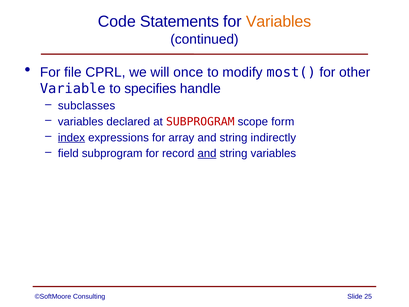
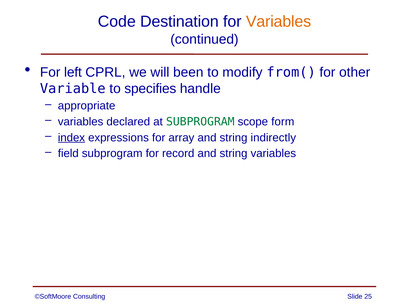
Statements: Statements -> Destination (179, 22)
file: file -> left (73, 72)
once: once -> been (188, 72)
most(: most( -> from( (291, 72)
subclasses: subclasses -> appropriate (87, 106)
SUBPROGRAM colour: red -> green (200, 122)
and underline: present -> none (207, 153)
